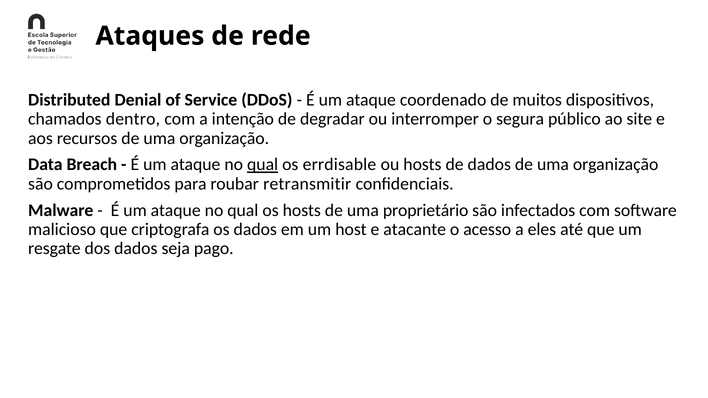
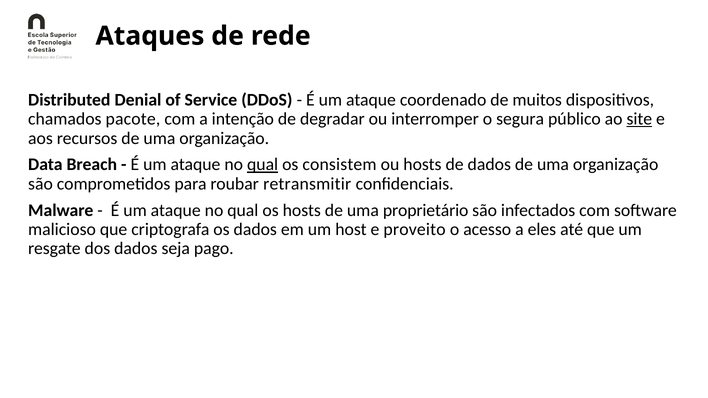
dentro: dentro -> pacote (133, 119)
site underline: none -> present (639, 119)
errdisable: errdisable -> consistem (339, 165)
atacante: atacante -> proveito (415, 229)
